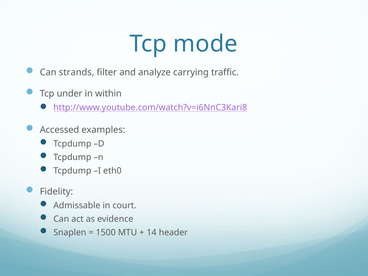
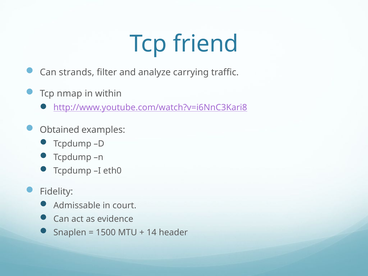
mode: mode -> friend (206, 44)
under: under -> nmap (69, 94)
Accessed: Accessed -> Obtained (60, 130)
